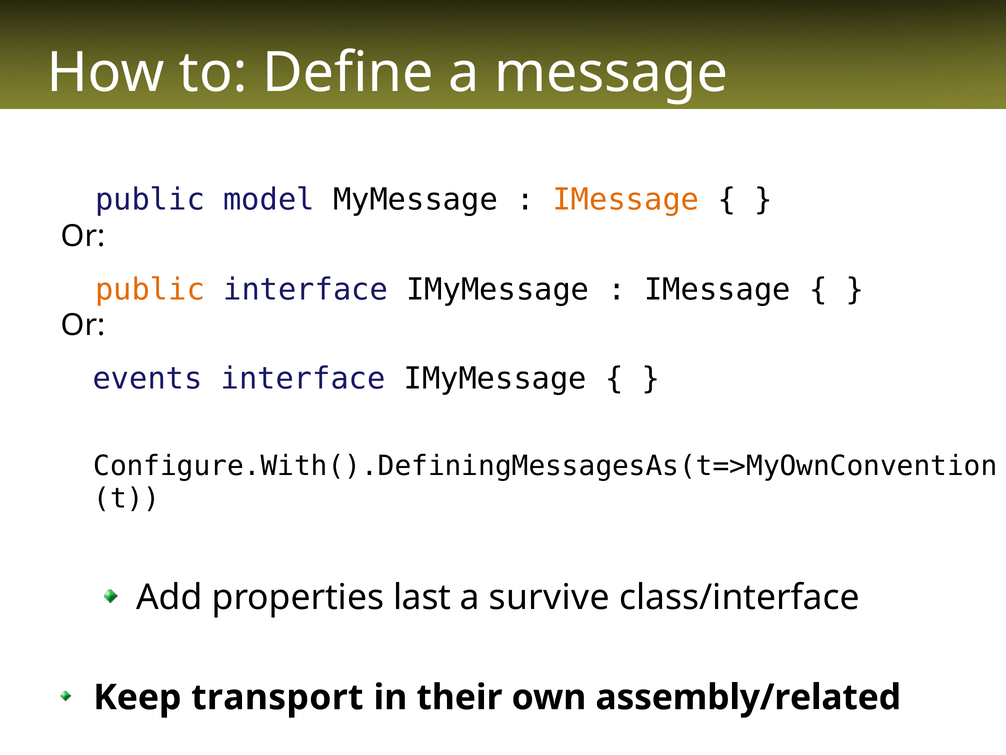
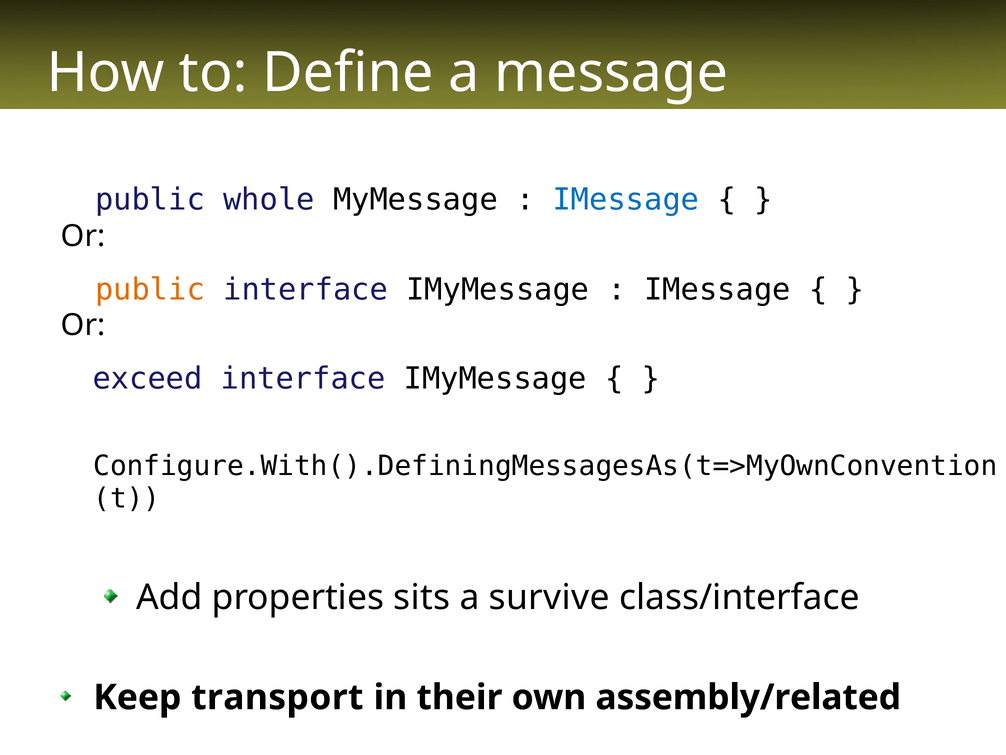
model: model -> whole (269, 199)
IMessage colour: orange -> blue (626, 199)
events: events -> exceed (148, 378)
last: last -> sits (422, 597)
